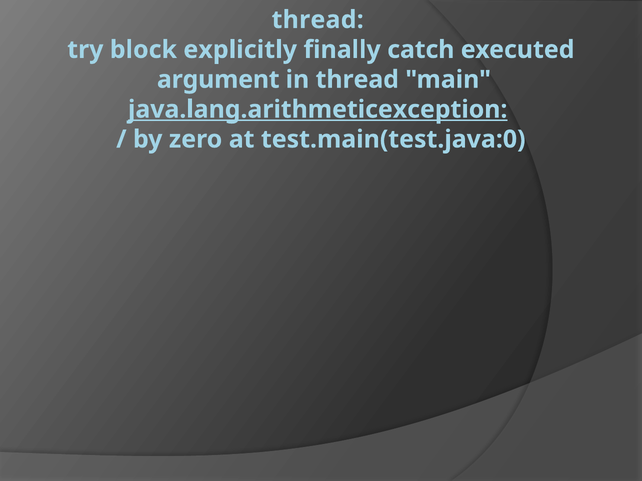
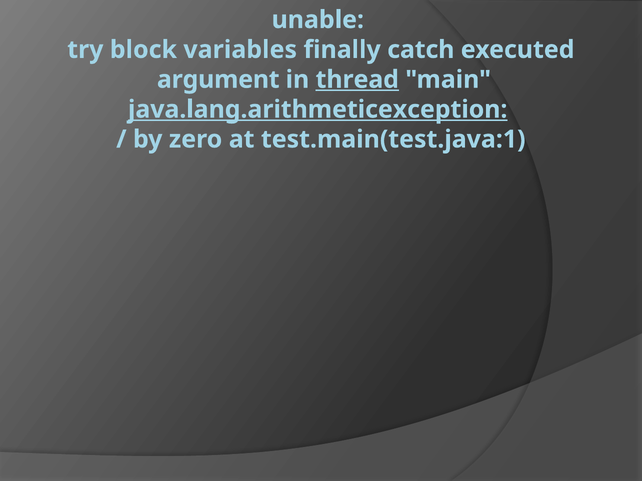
thread: thread -> unable (318, 20)
explicitly: explicitly -> variables (240, 50)
thread underline: none -> present (357, 80)
test.main(test.java:0: test.main(test.java:0 -> test.main(test.java:1 (393, 139)
